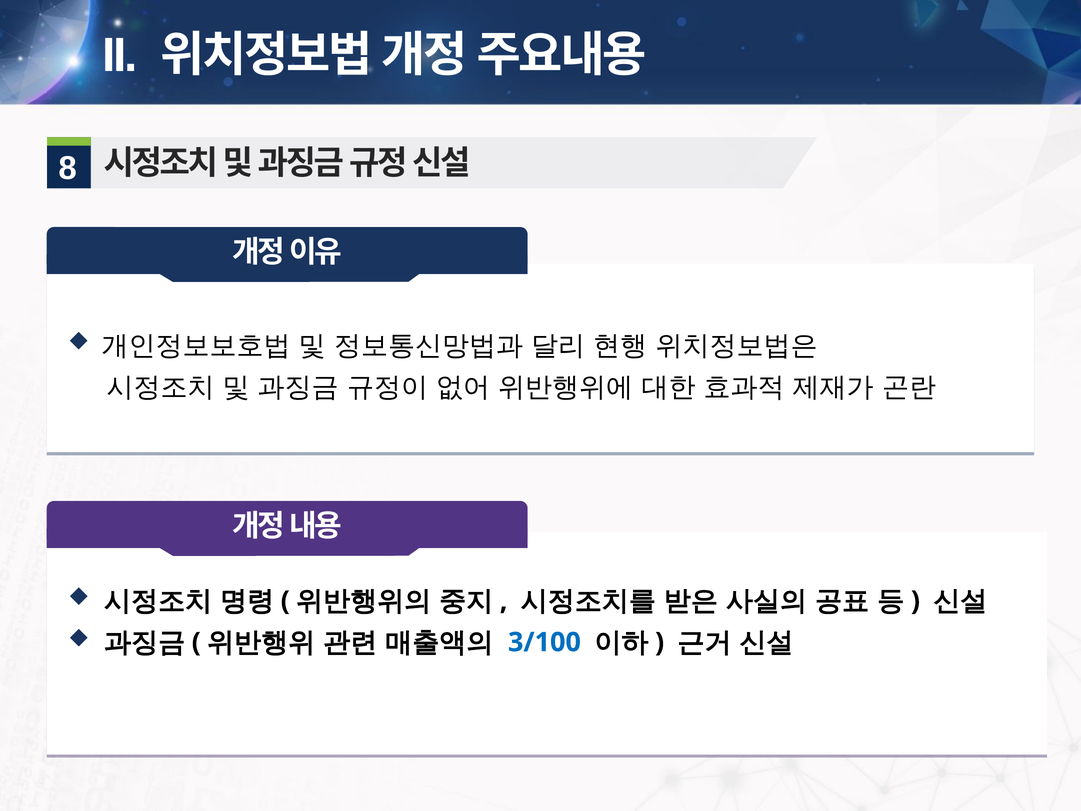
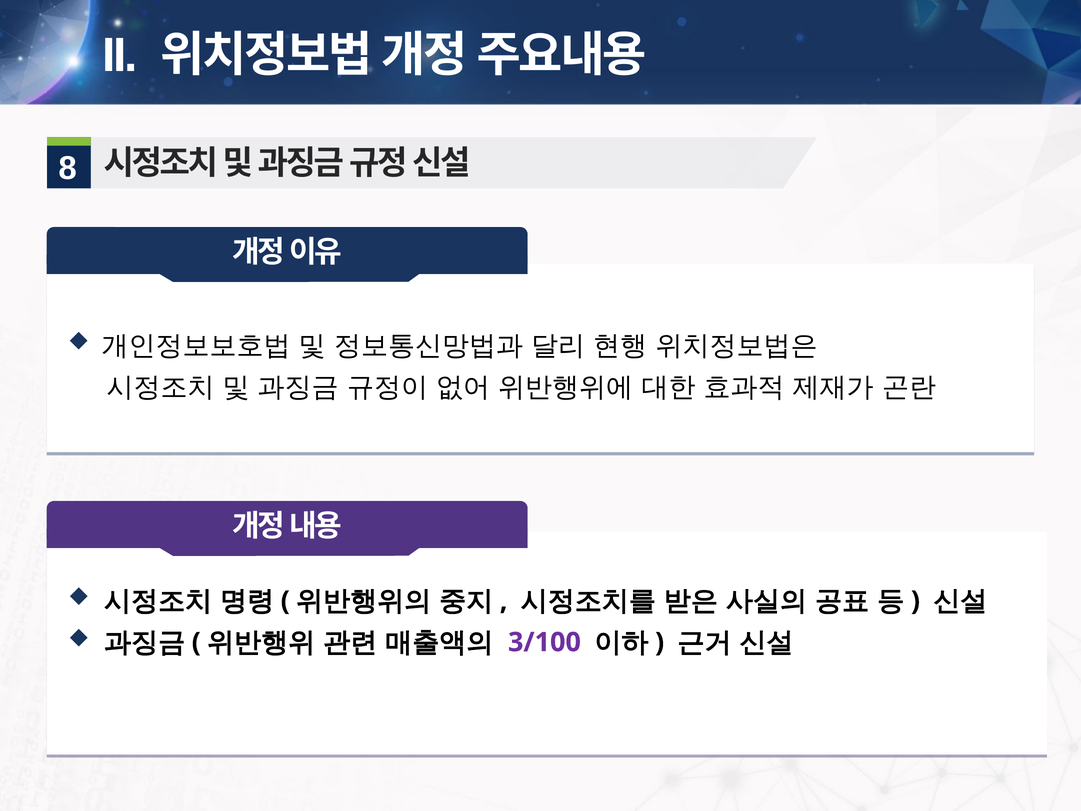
3/100 colour: blue -> purple (544, 642)
